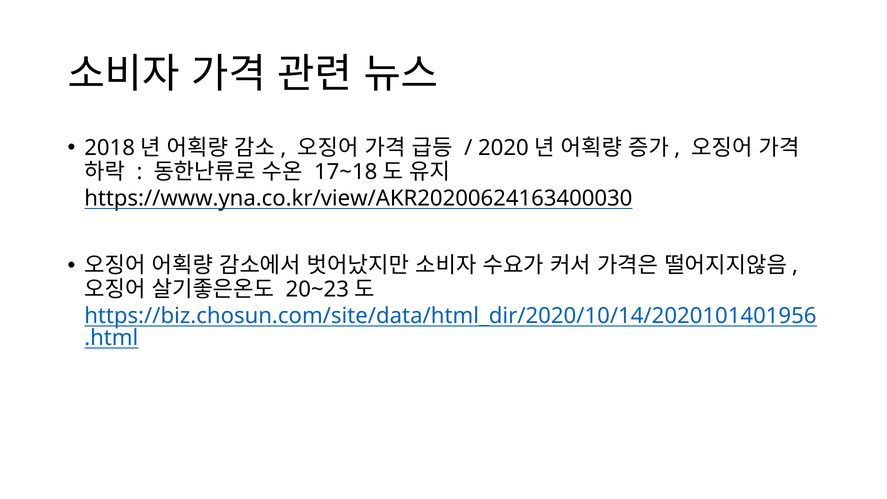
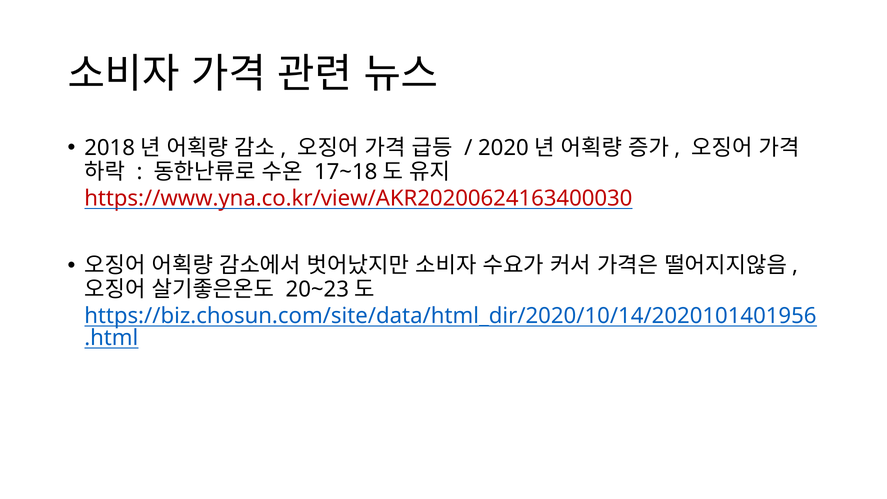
https://www.yna.co.kr/view/AKR20200624163400030 colour: black -> red (358, 198)
